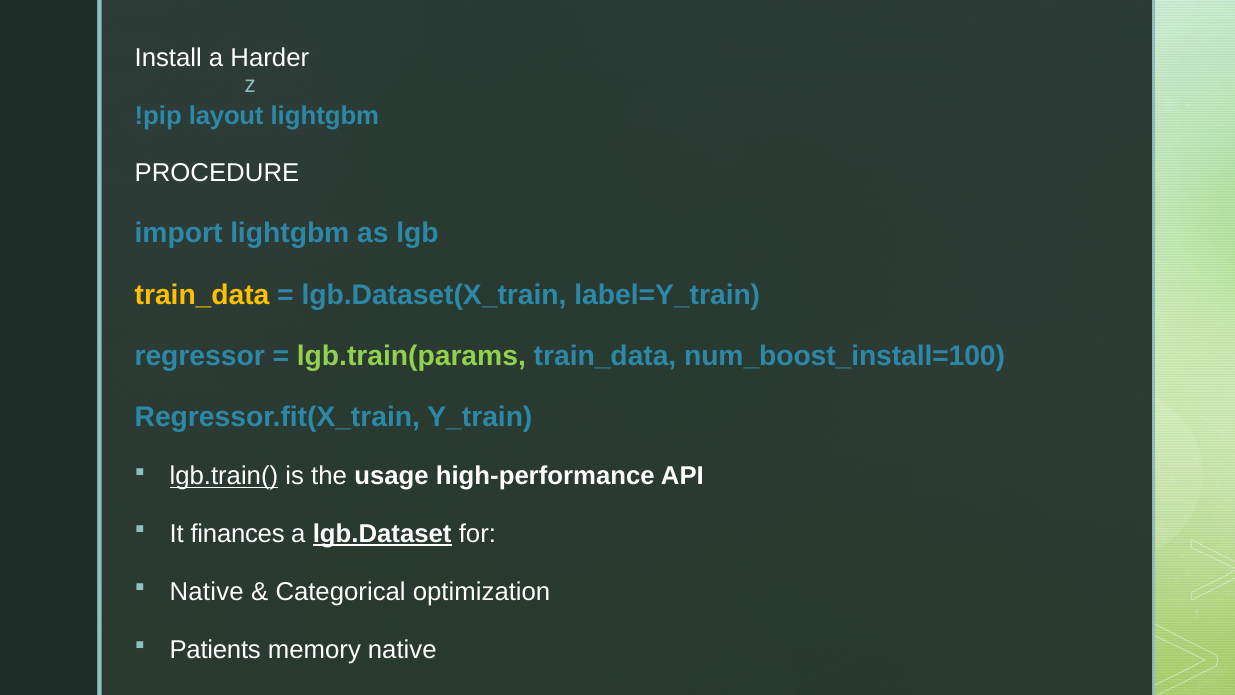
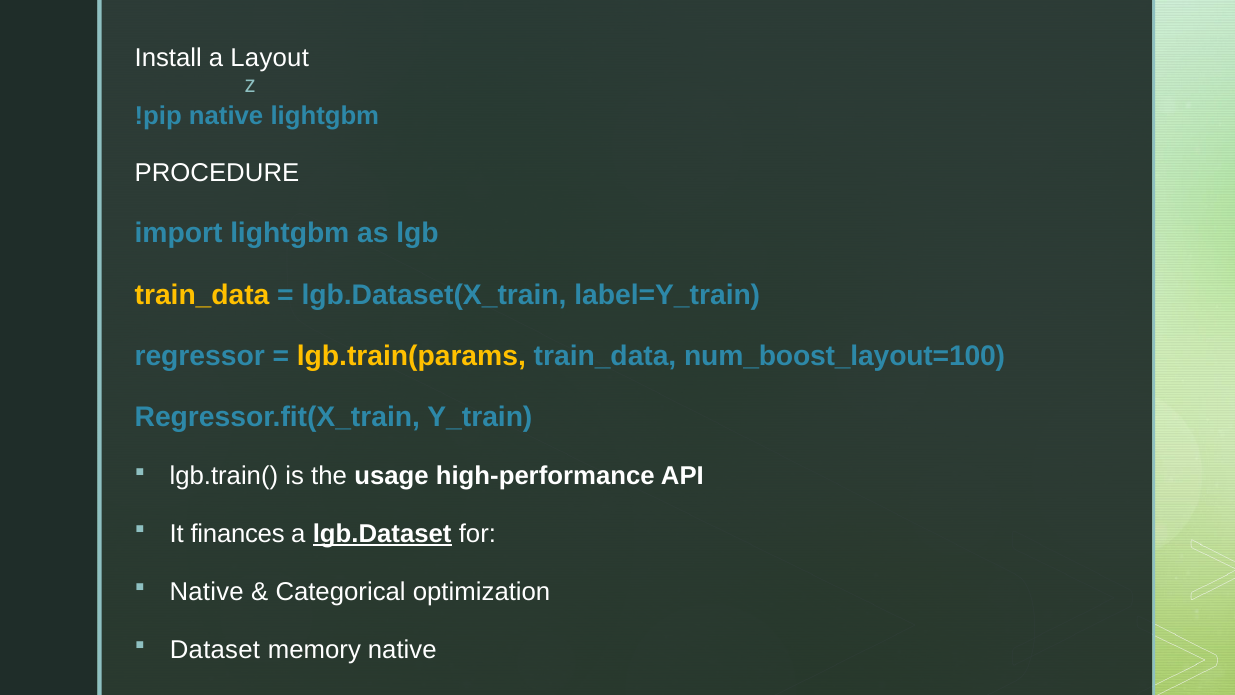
Harder: Harder -> Layout (270, 58)
!pip layout: layout -> native (226, 116)
lgb.train(params colour: light green -> yellow (411, 356)
num_boost_install=100: num_boost_install=100 -> num_boost_layout=100 (845, 356)
lgb.train( underline: present -> none (224, 476)
Patients: Patients -> Dataset (215, 649)
